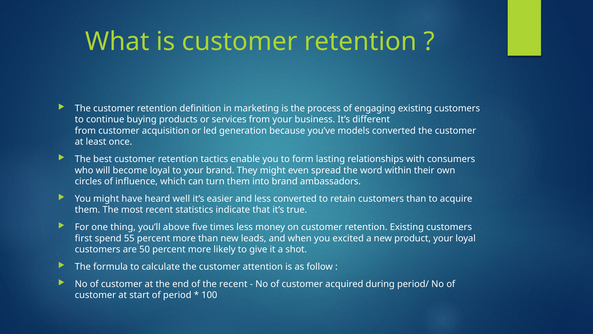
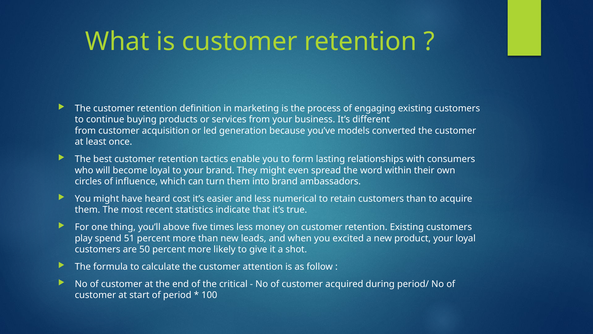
well: well -> cost (181, 198)
less converted: converted -> numerical (295, 198)
first: first -> play (84, 238)
55: 55 -> 51 (129, 238)
the recent: recent -> critical (233, 284)
